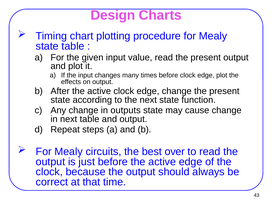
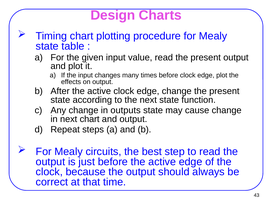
next table: table -> chart (90, 119)
over: over -> step (175, 152)
